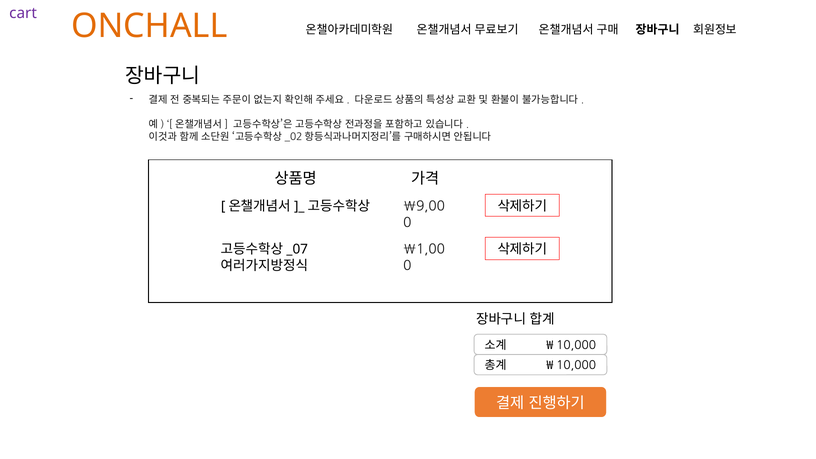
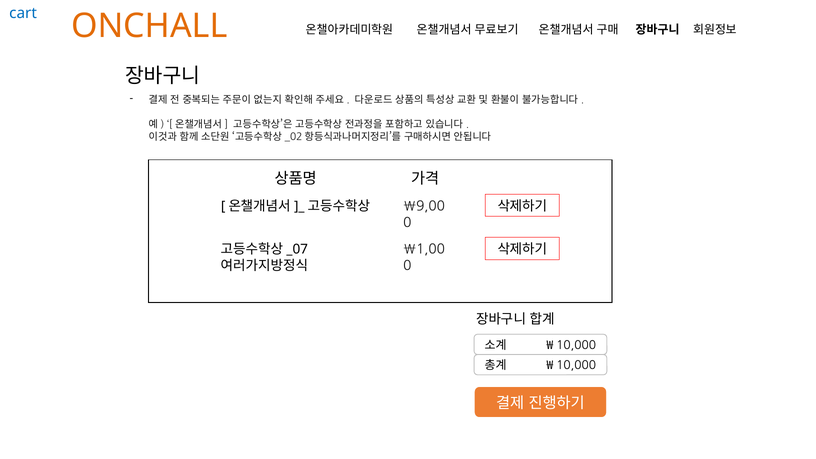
cart colour: purple -> blue (23, 13)
